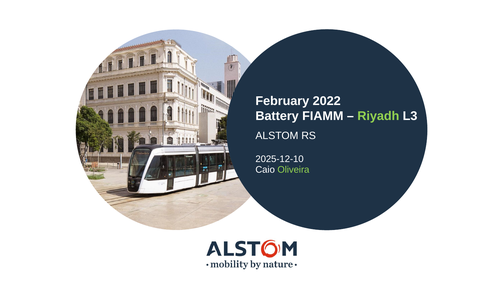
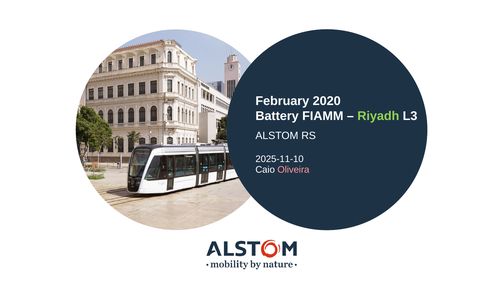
2022: 2022 -> 2020 (327, 101)
2025-12-10: 2025-12-10 -> 2025-11-10 (280, 159)
Oliveira colour: light green -> pink (293, 170)
